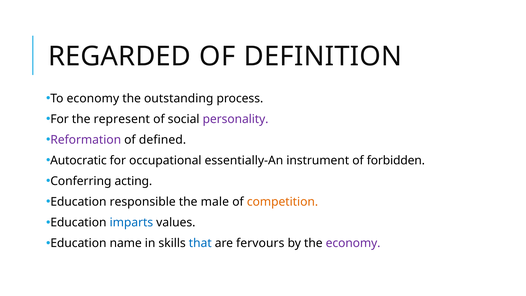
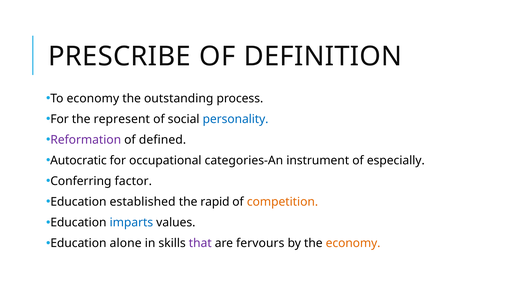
REGARDED: REGARDED -> PRESCRIBE (119, 56)
personality colour: purple -> blue (236, 119)
essentially-An: essentially-An -> categories-An (244, 160)
forbidden: forbidden -> especially (396, 160)
acting: acting -> factor (133, 181)
responsible: responsible -> established (143, 202)
male: male -> rapid (215, 202)
name: name -> alone (126, 243)
that colour: blue -> purple (200, 243)
economy colour: purple -> orange (353, 243)
